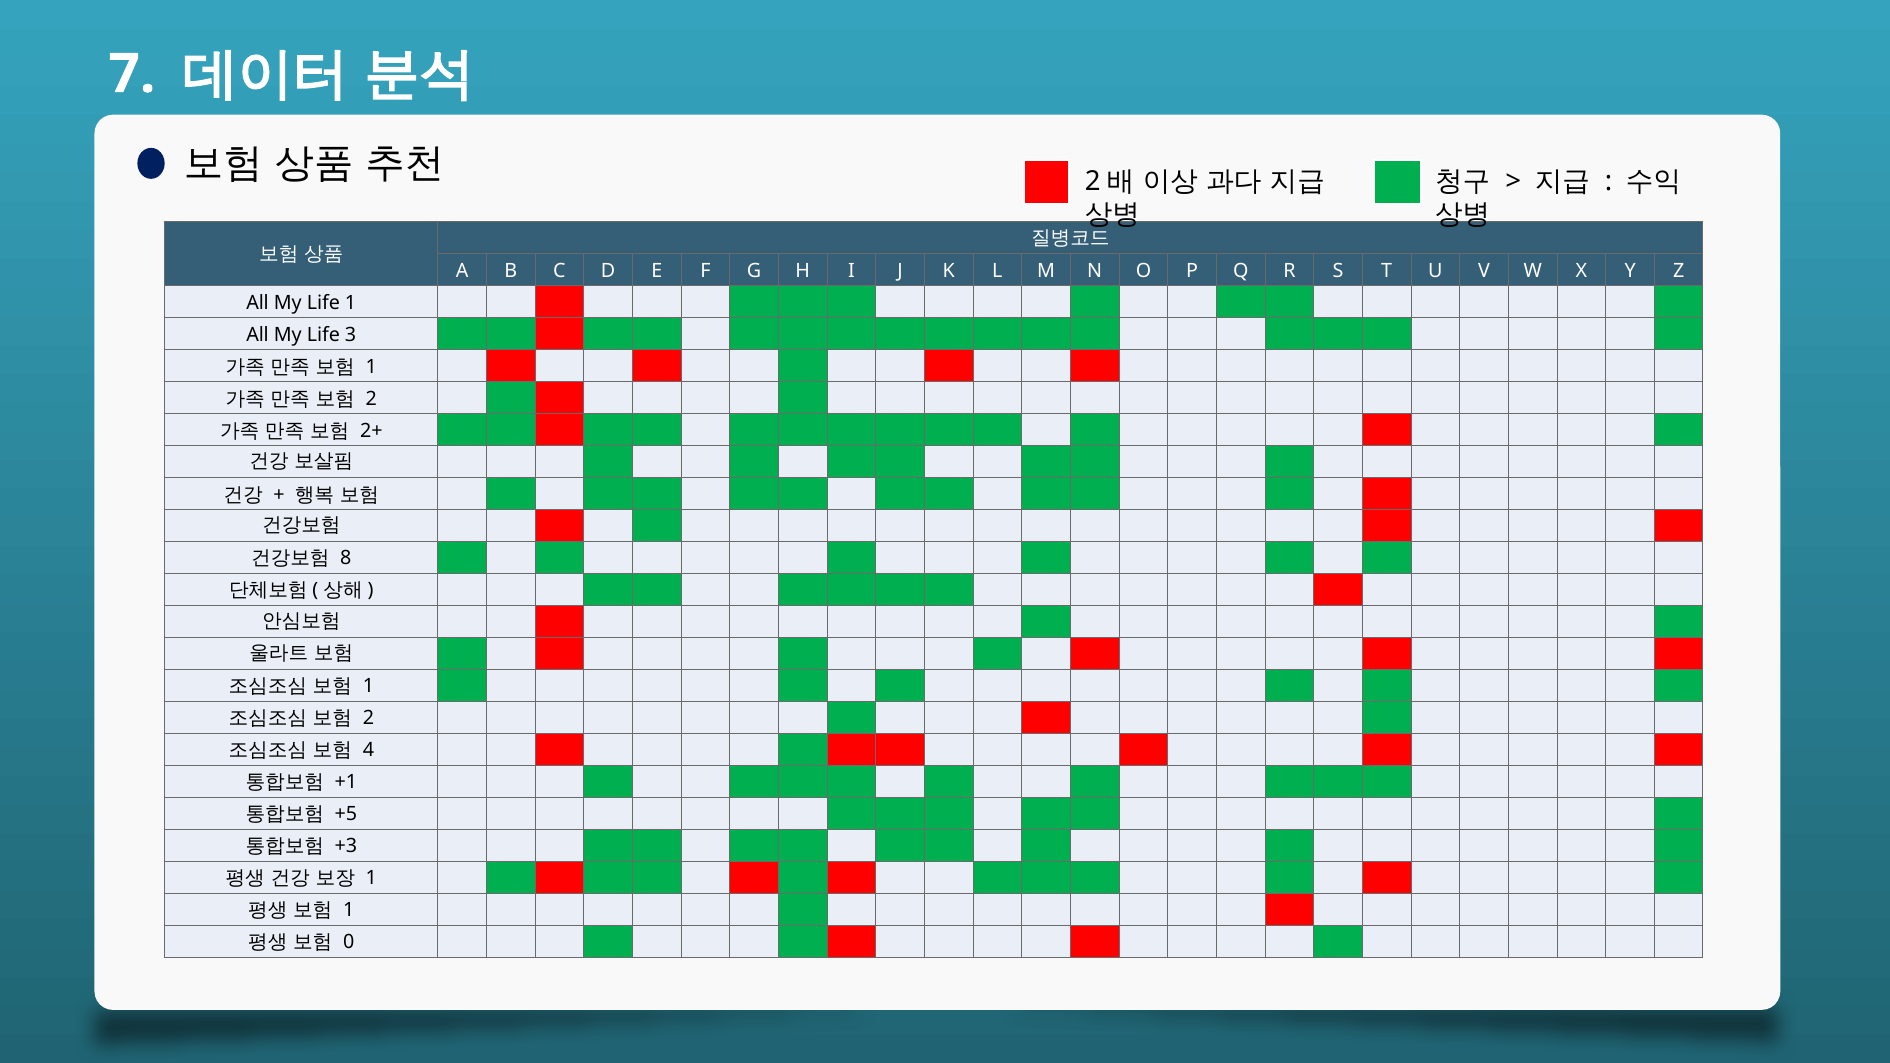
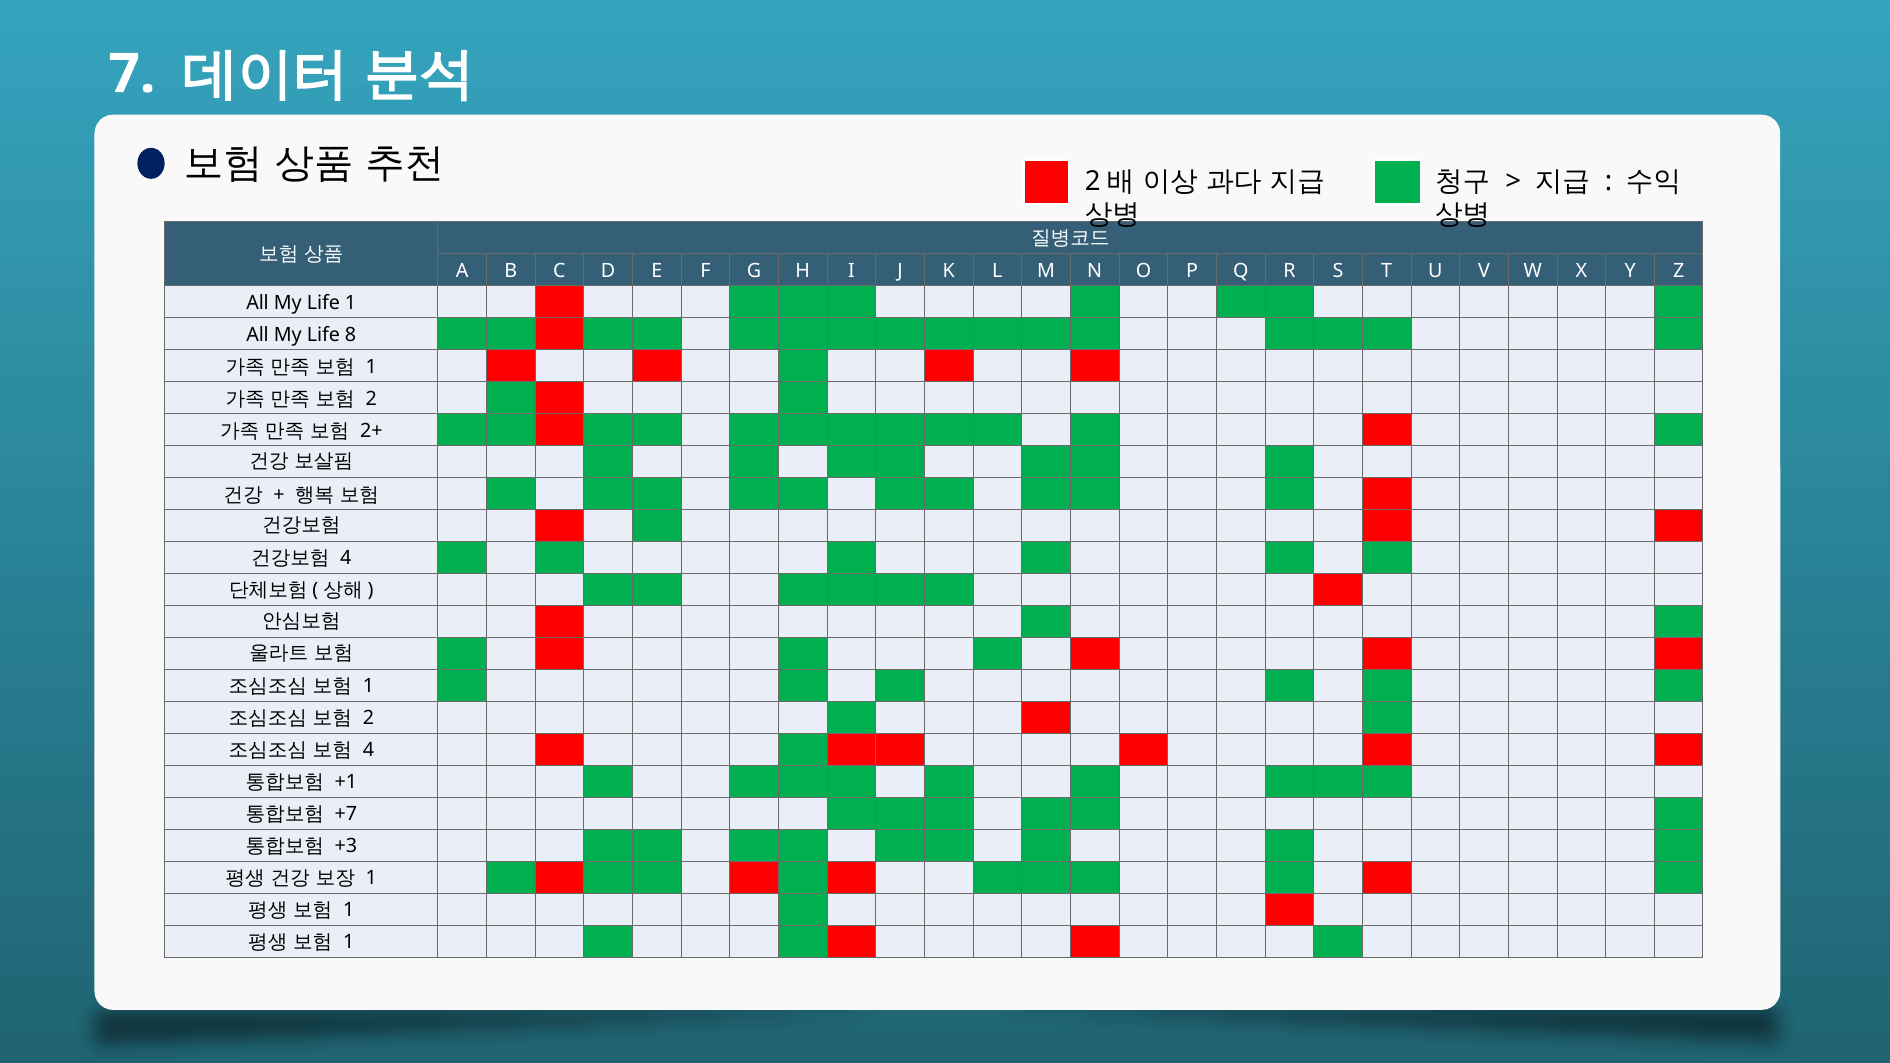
3: 3 -> 8 (351, 335)
8: 8 -> 4 (346, 559)
+5: +5 -> +7 (346, 814)
0: 0 -> 1 (349, 942)
